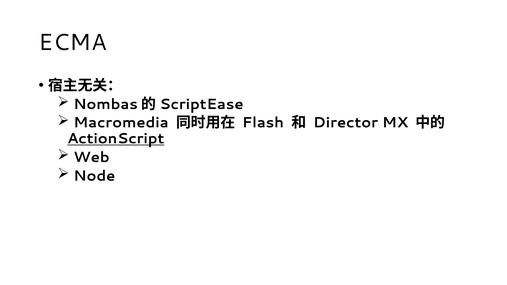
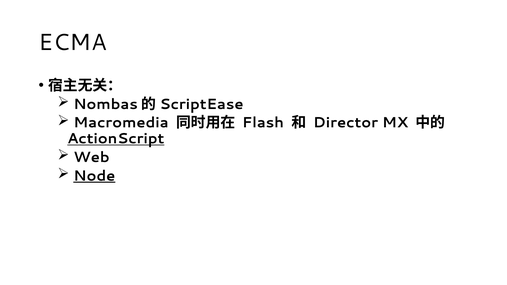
Node underline: none -> present (94, 176)
